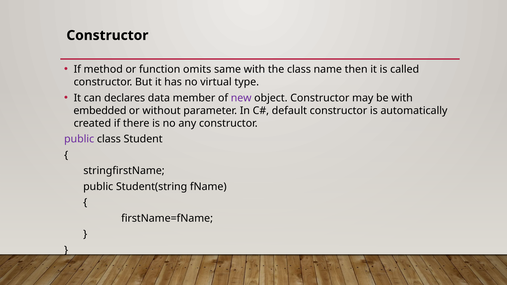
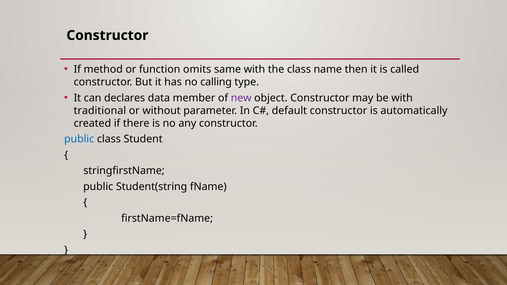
virtual: virtual -> calling (216, 82)
embedded: embedded -> traditional (100, 111)
public colour: purple -> blue (79, 139)
